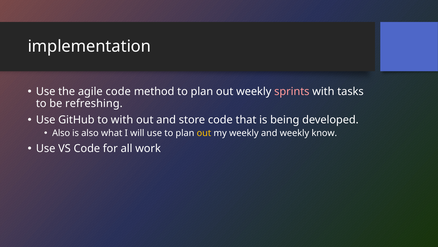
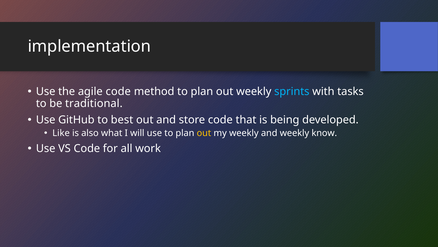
sprints colour: pink -> light blue (292, 91)
refreshing: refreshing -> traditional (94, 103)
to with: with -> best (122, 120)
Also: Also -> Like (61, 133)
